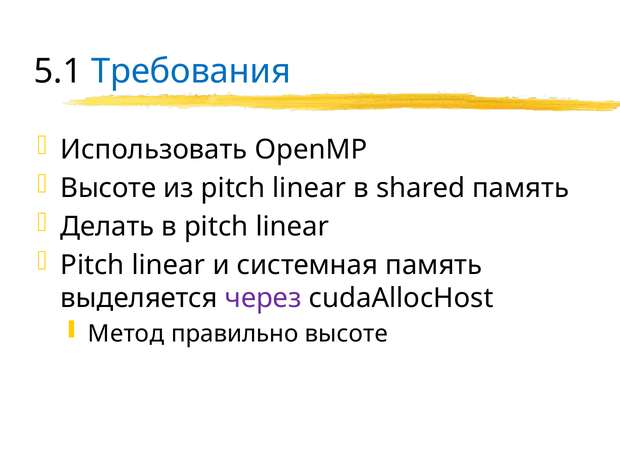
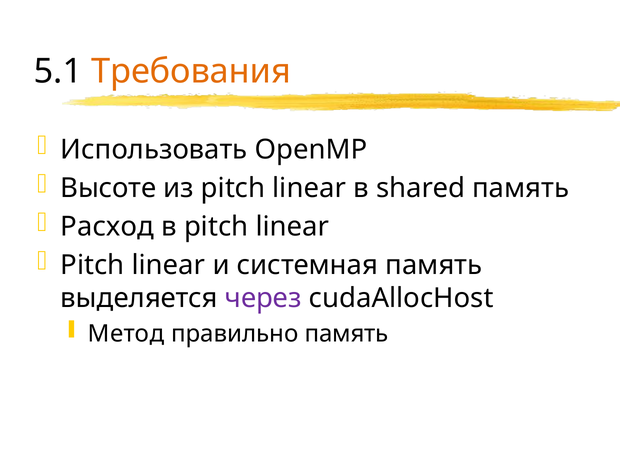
Требования colour: blue -> orange (191, 72)
Делать: Делать -> Расход (107, 227)
правильно высоте: высоте -> память (347, 334)
